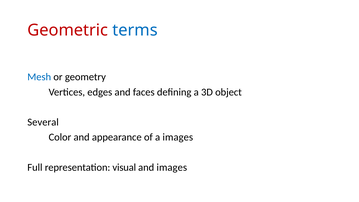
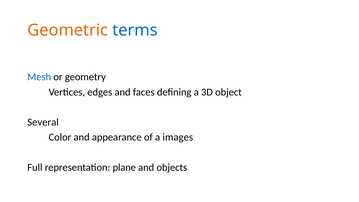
Geometric colour: red -> orange (68, 30)
visual: visual -> plane (124, 167)
and images: images -> objects (172, 167)
